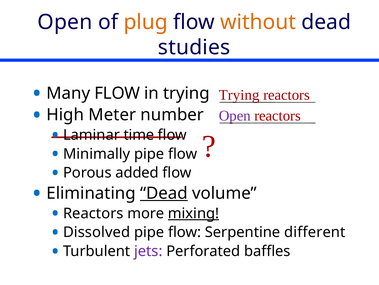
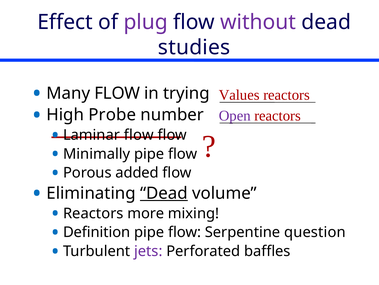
Open: Open -> Effect (65, 22)
plug colour: orange -> purple (146, 22)
without colour: orange -> purple (258, 22)
Trying: Trying -> Values (239, 95)
Meter: Meter -> Probe (112, 115)
Laminar time: time -> flow (139, 135)
mixing underline: present -> none (194, 213)
Dissolved: Dissolved -> Definition (97, 232)
different: different -> question (315, 232)
